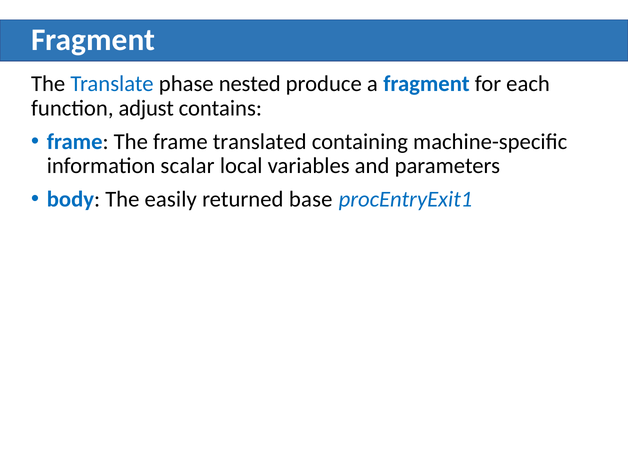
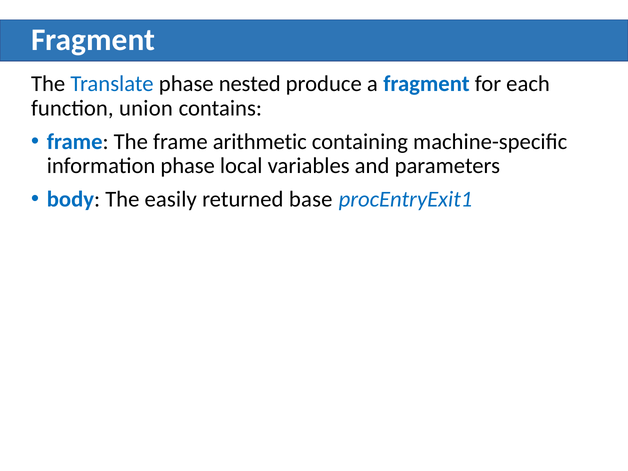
adjust: adjust -> union (146, 108)
translated: translated -> arithmetic (260, 142)
information scalar: scalar -> phase (188, 166)
